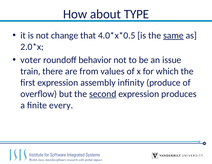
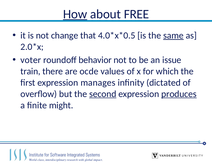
How underline: none -> present (75, 14)
TYPE: TYPE -> FREE (136, 14)
from: from -> ocde (89, 71)
assembly: assembly -> manages (98, 82)
produce: produce -> dictated (164, 82)
produces underline: none -> present (179, 94)
every: every -> might (61, 105)
